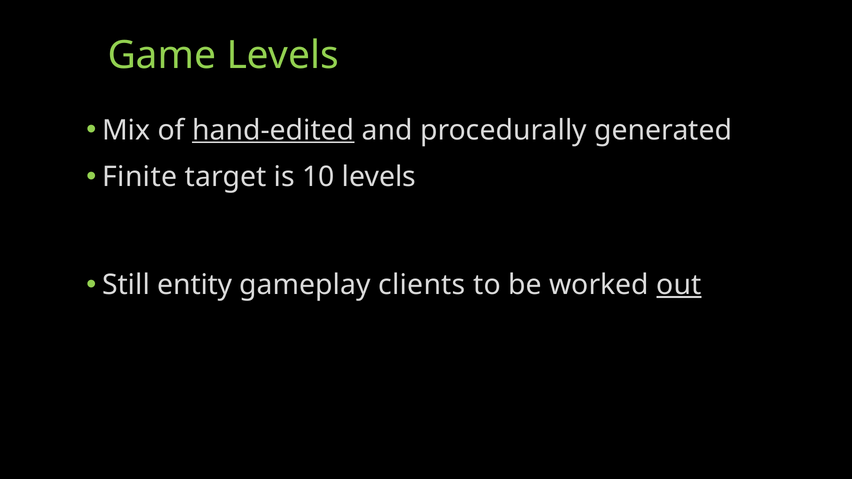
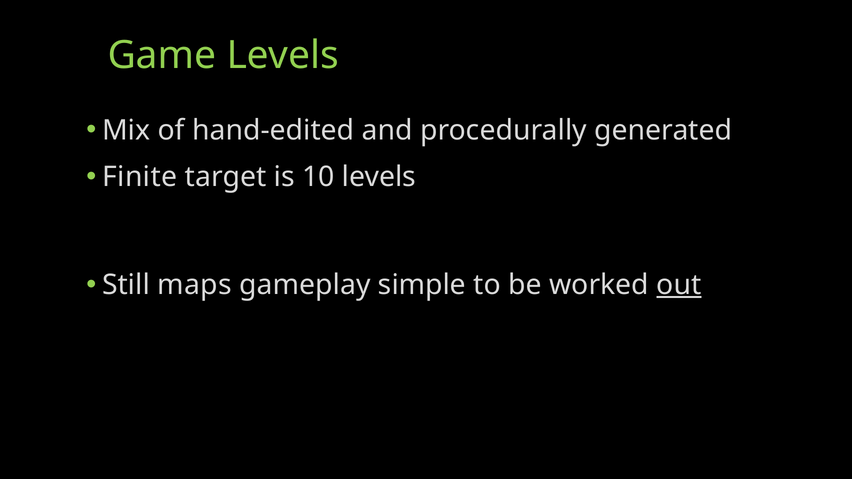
hand-edited underline: present -> none (273, 130)
entity: entity -> maps (195, 285)
clients: clients -> simple (422, 285)
